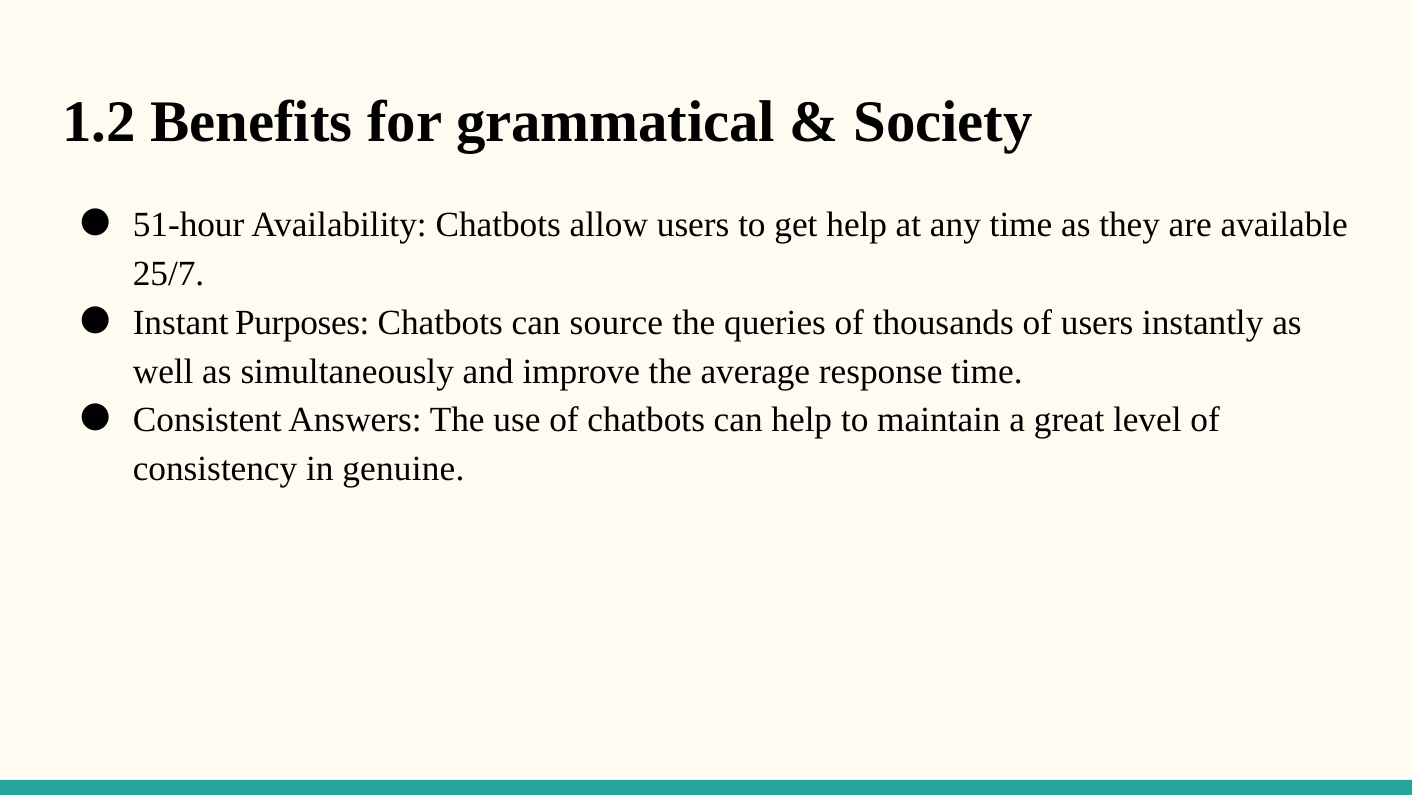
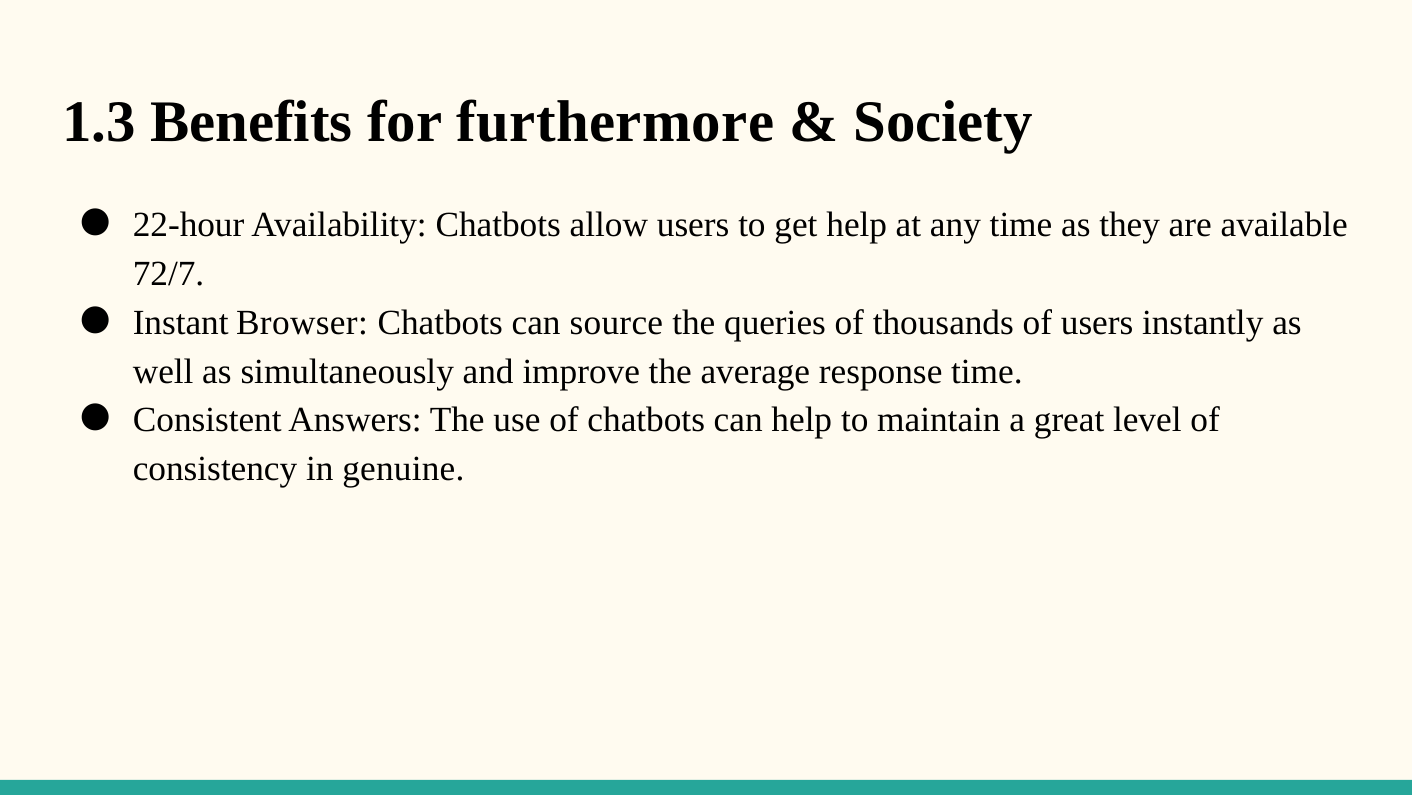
1.2: 1.2 -> 1.3 (99, 122)
grammatical: grammatical -> furthermore (615, 122)
51-hour: 51-hour -> 22-hour (189, 225)
25/7: 25/7 -> 72/7 (169, 274)
Purposes: Purposes -> Browser (302, 322)
